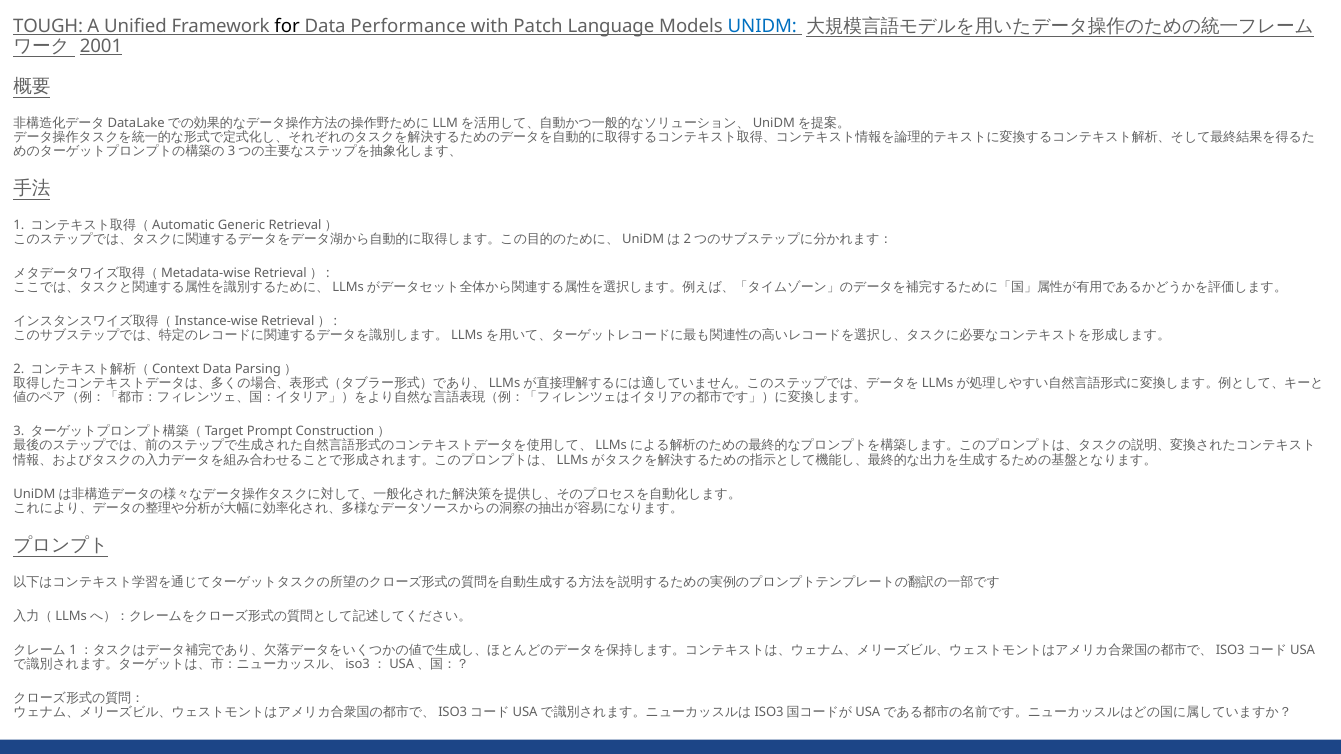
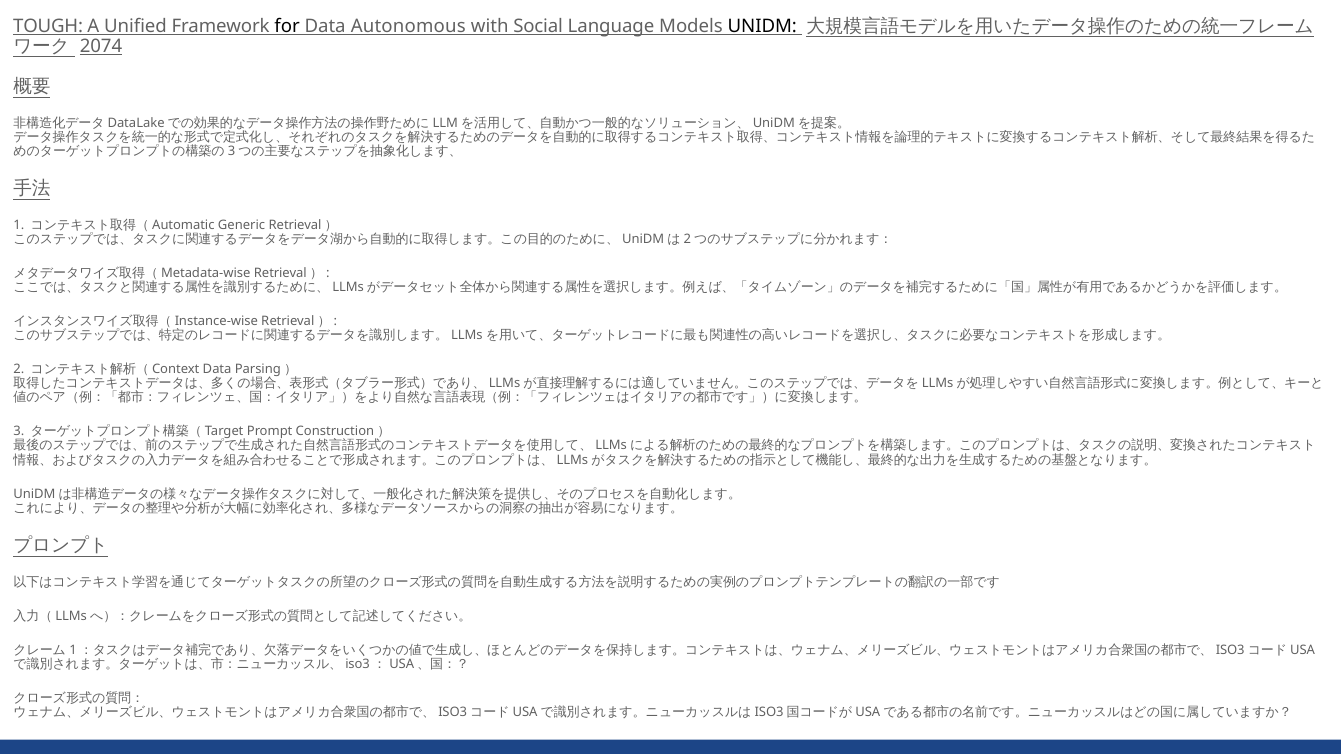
Performance: Performance -> Autonomous (408, 26)
Patch: Patch -> Social (538, 26)
UNIDM colour: blue -> black (762, 26)
2001: 2001 -> 2074 (101, 46)
